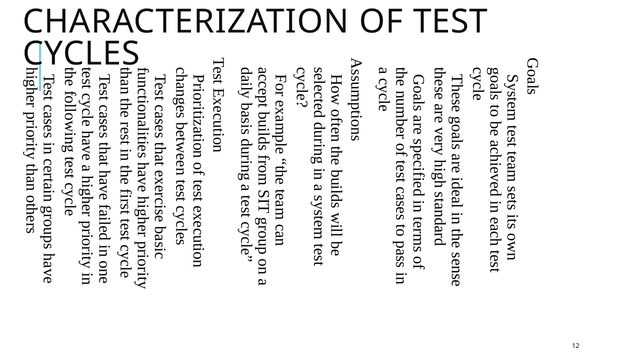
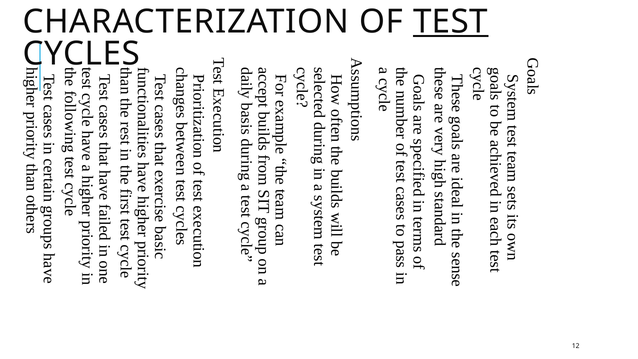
TEST underline: none -> present (450, 22)
